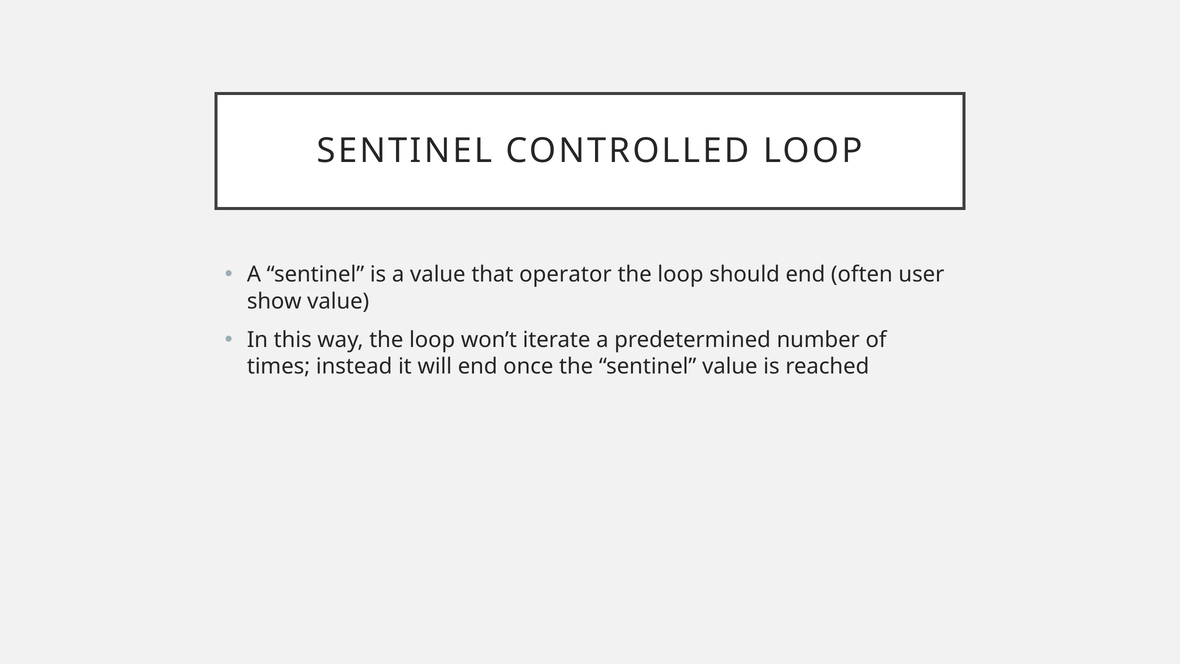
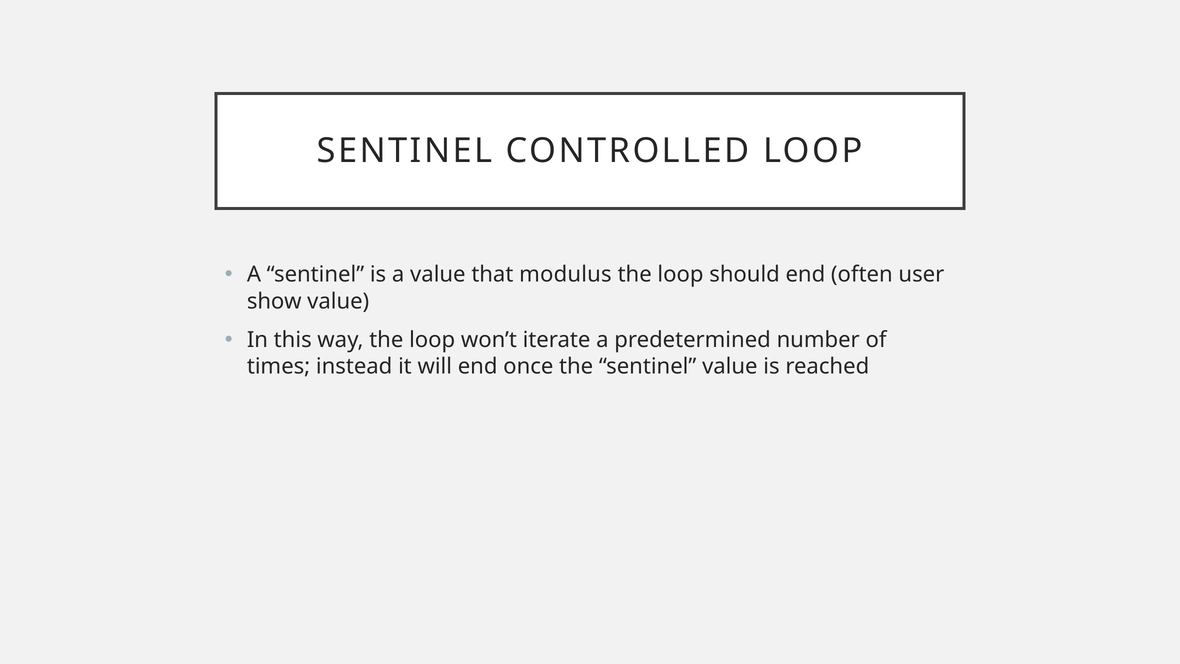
operator: operator -> modulus (565, 275)
